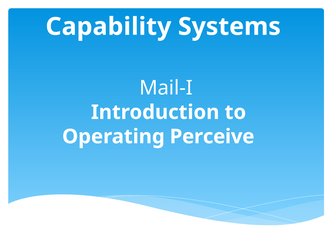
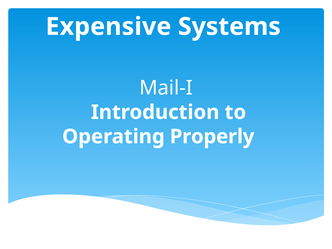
Capability: Capability -> Expensive (108, 27)
Perceive: Perceive -> Properly (212, 137)
